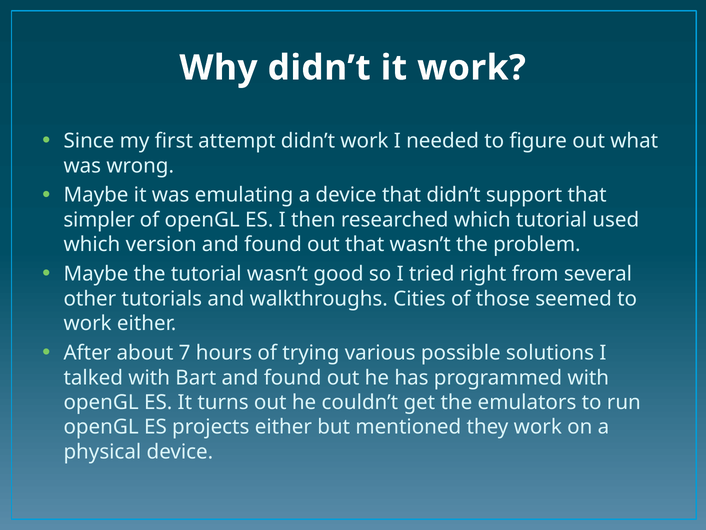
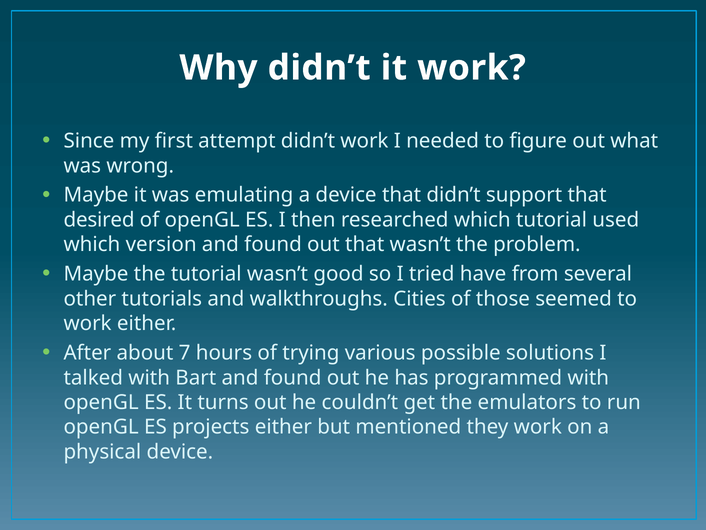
simpler: simpler -> desired (99, 220)
right: right -> have (483, 274)
